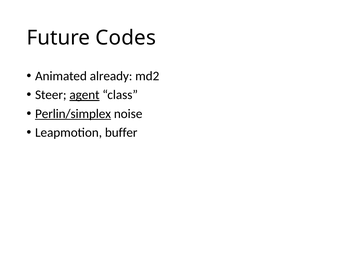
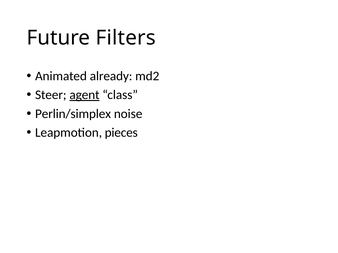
Codes: Codes -> Filters (126, 38)
Perlin/simplex underline: present -> none (73, 114)
buffer: buffer -> pieces (121, 133)
